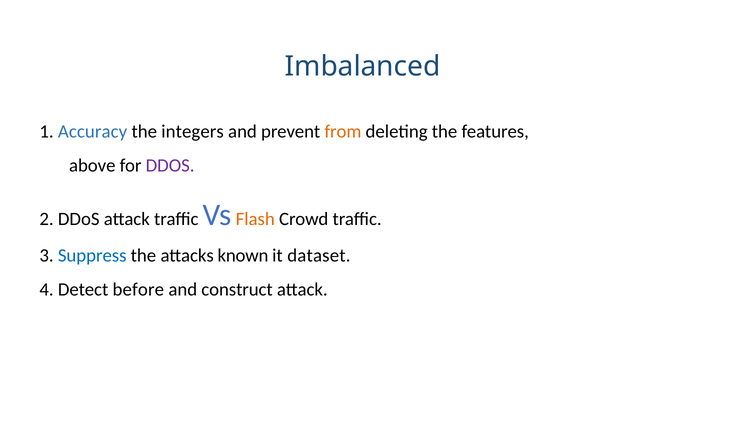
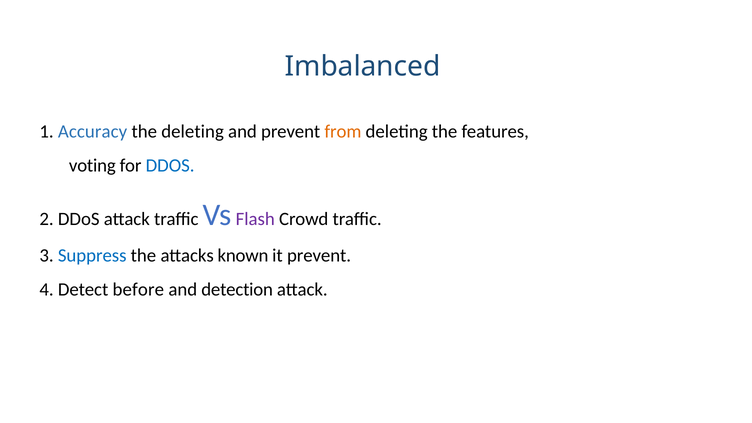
the integers: integers -> deleting (193, 132)
above: above -> voting (92, 165)
DDOS colour: purple -> blue (170, 165)
Flash colour: orange -> purple (255, 219)
it dataset: dataset -> prevent (319, 256)
construct: construct -> detection (237, 289)
